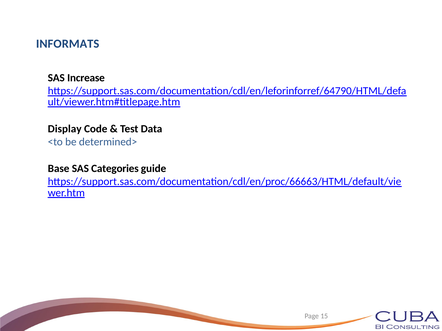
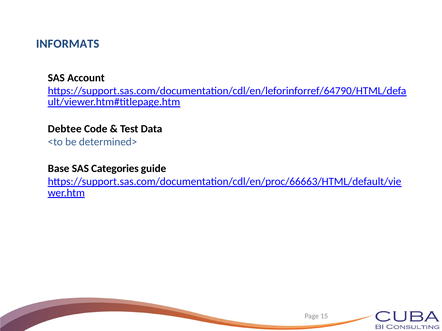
Increase: Increase -> Account (86, 78)
Display: Display -> Debtee (65, 129)
